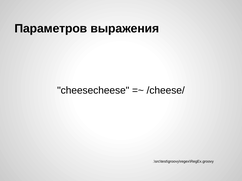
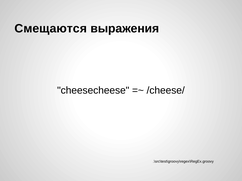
Параметров: Параметров -> Смещаются (51, 29)
